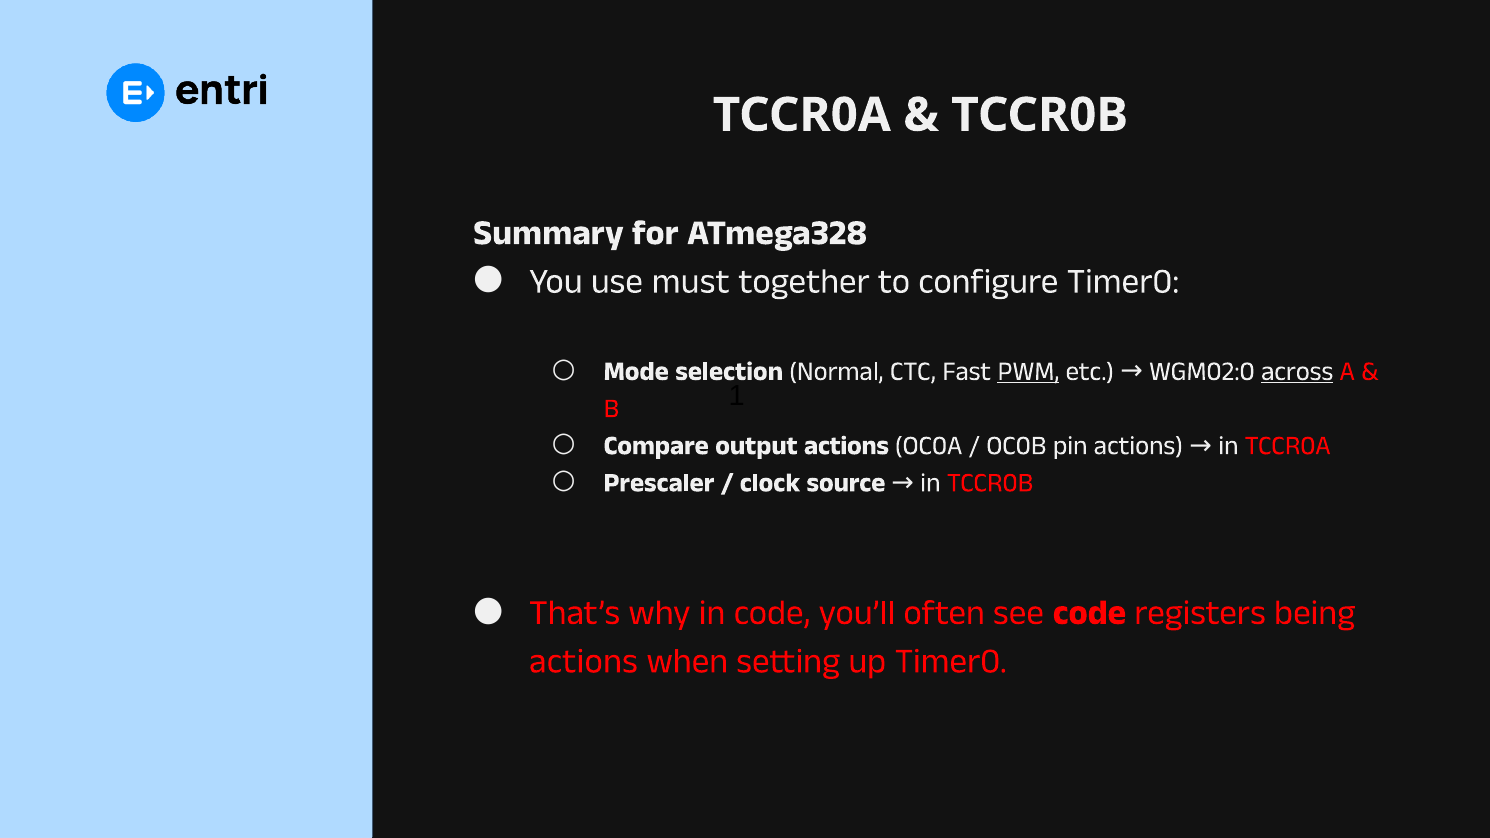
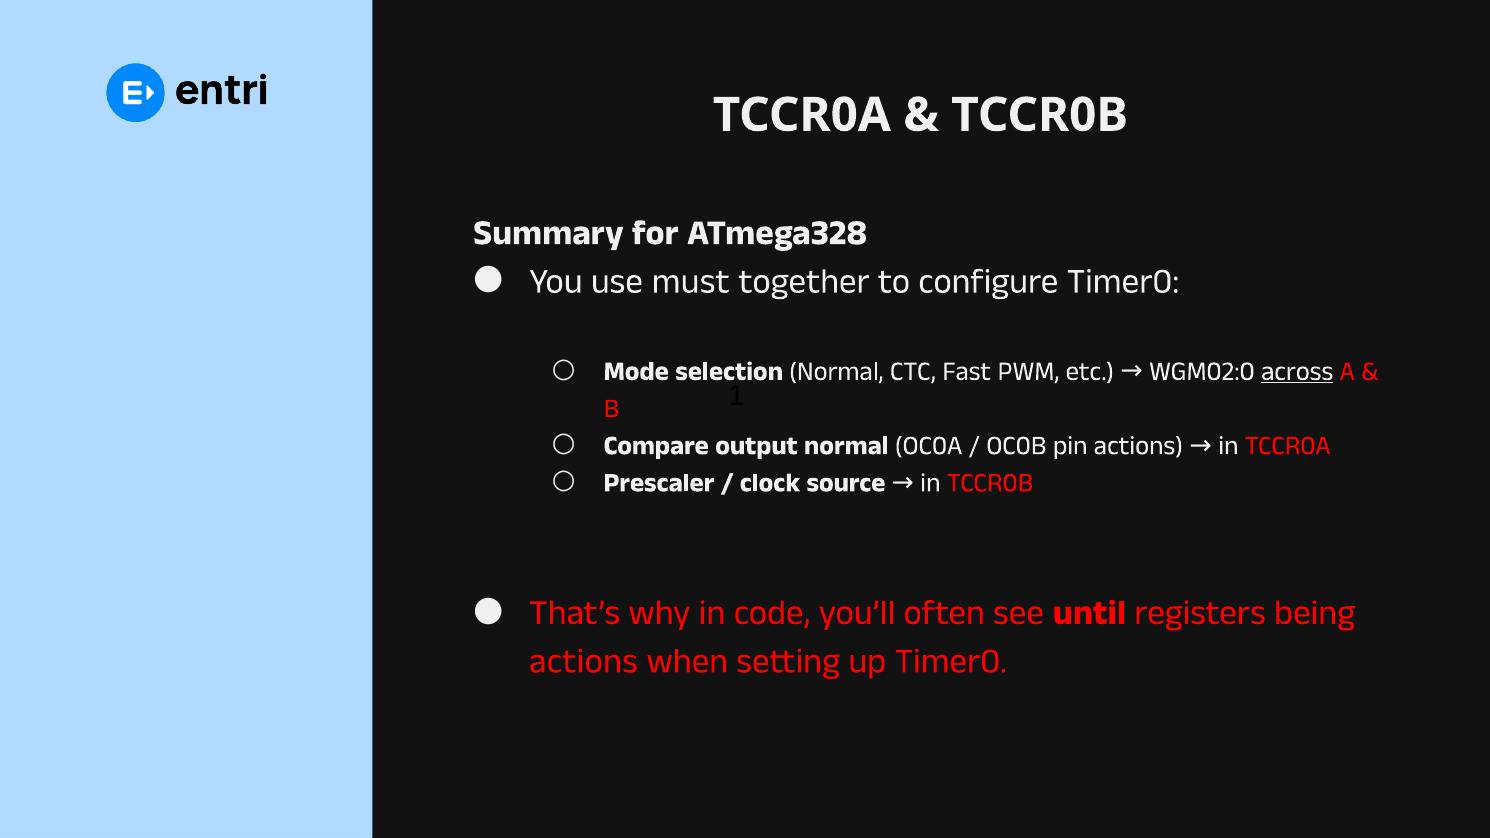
PWM underline: present -> none (1028, 371)
output actions: actions -> normal (846, 445)
see code: code -> until (1089, 612)
